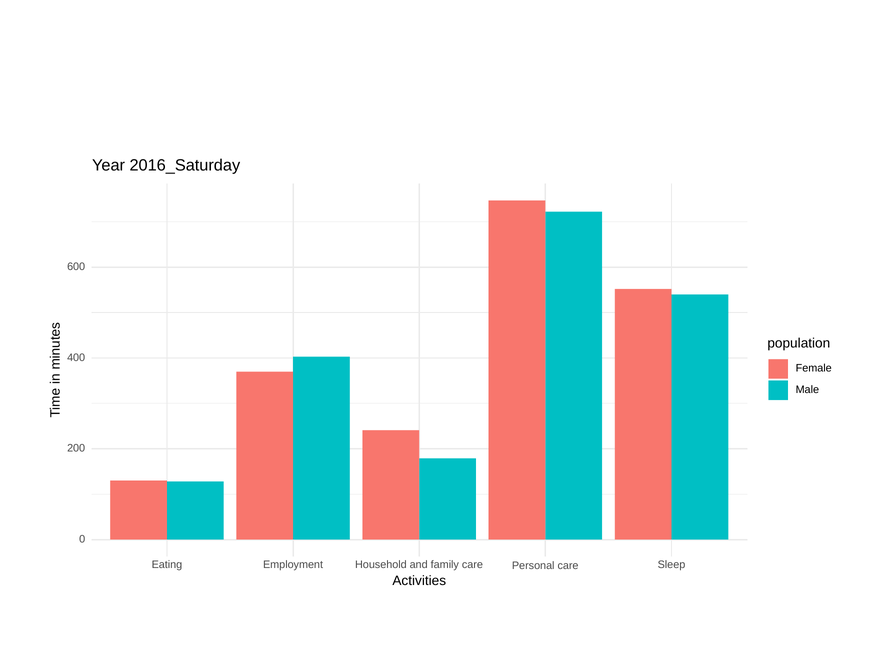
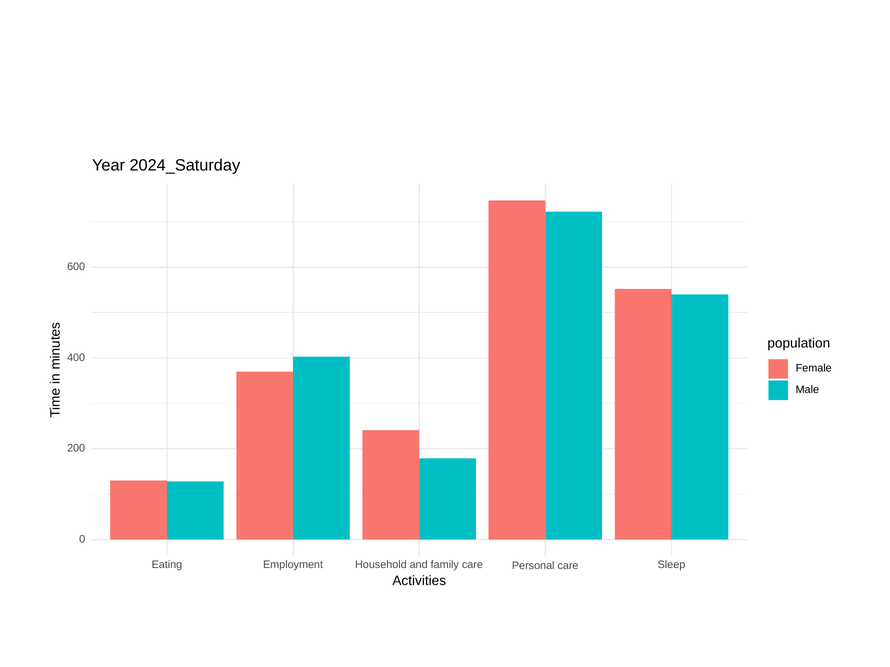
2016_Saturday: 2016_Saturday -> 2024_Saturday (185, 166)
